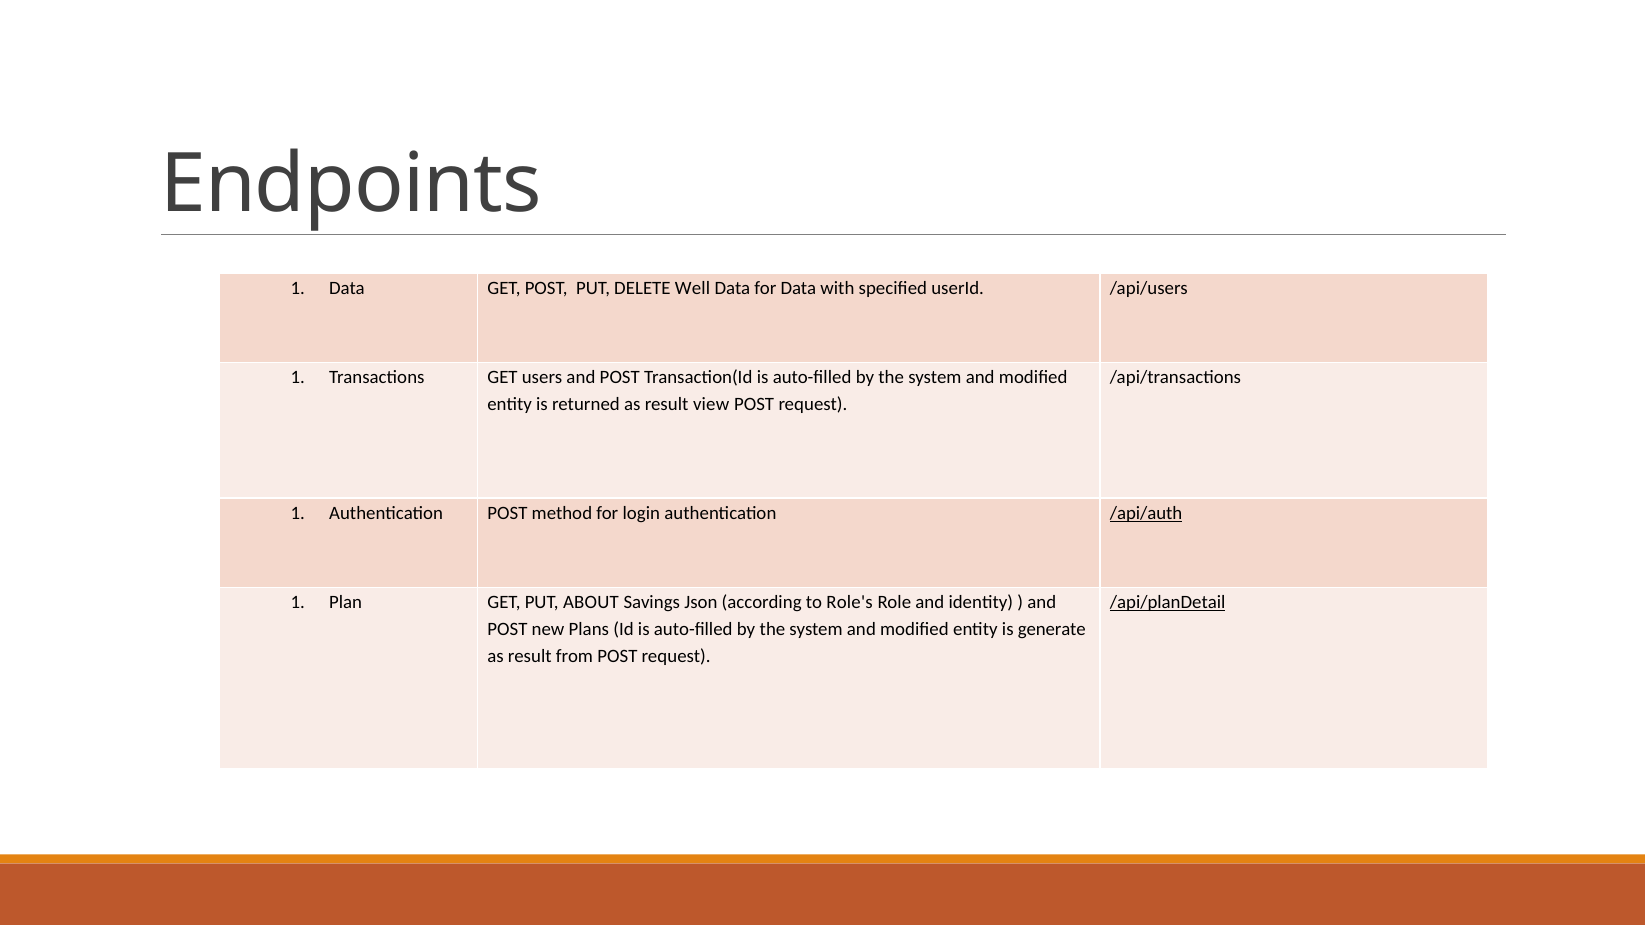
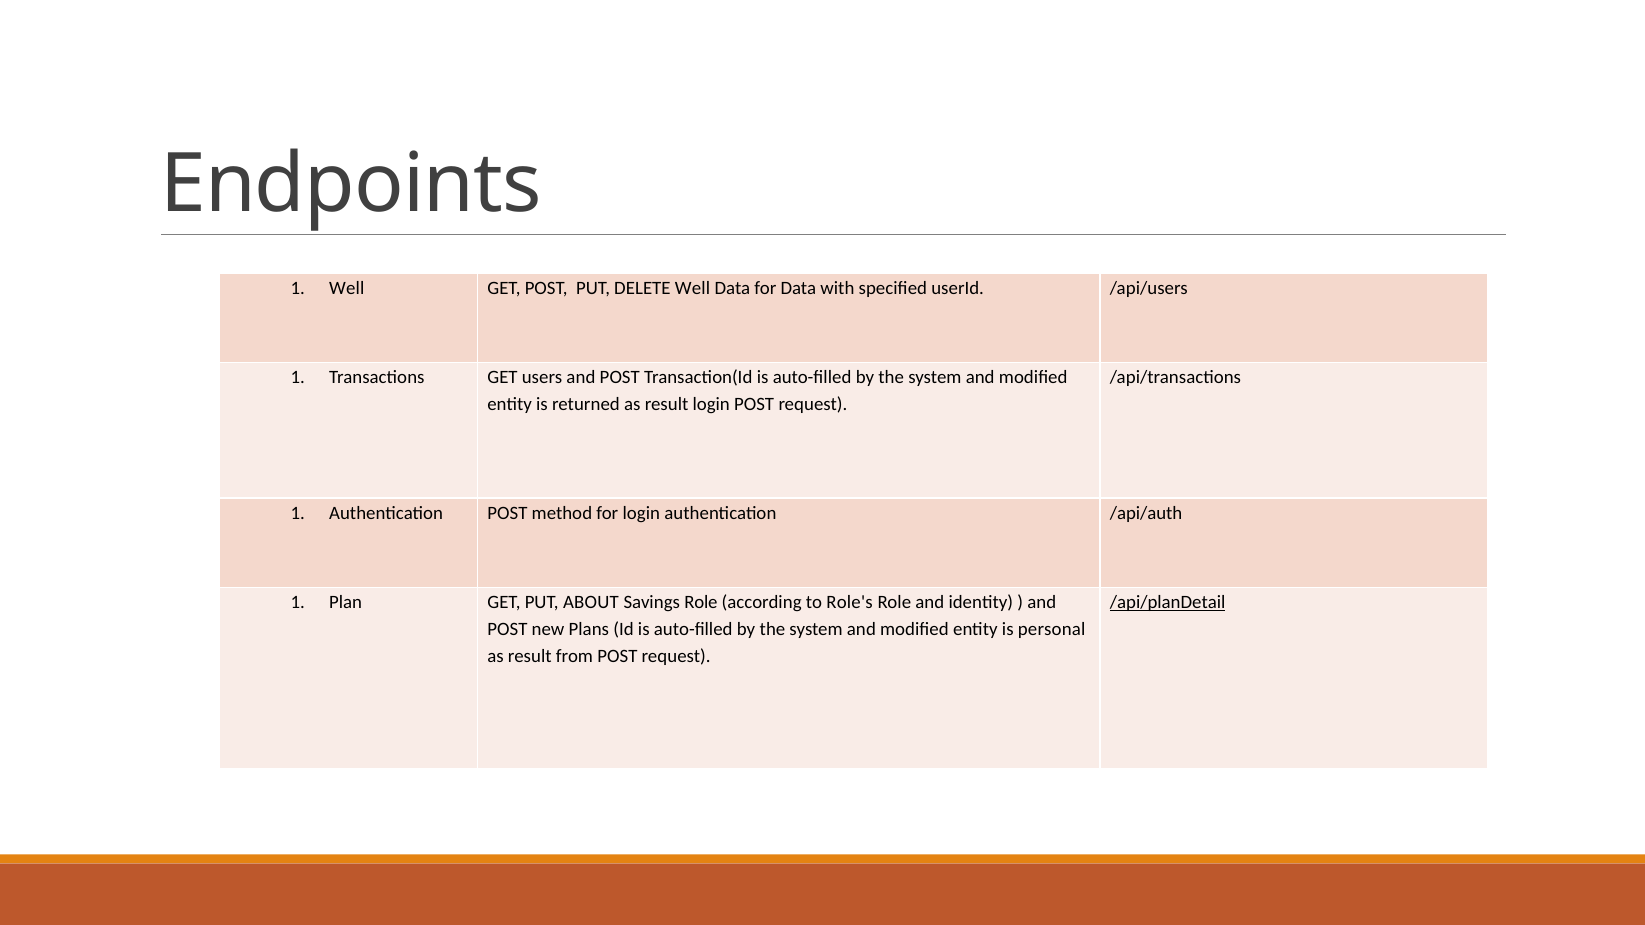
Data: Data -> Well (347, 288)
result view: view -> login (711, 404)
/api/auth underline: present -> none (1146, 513)
Savings Json: Json -> Role (701, 603)
generate: generate -> personal (1052, 629)
